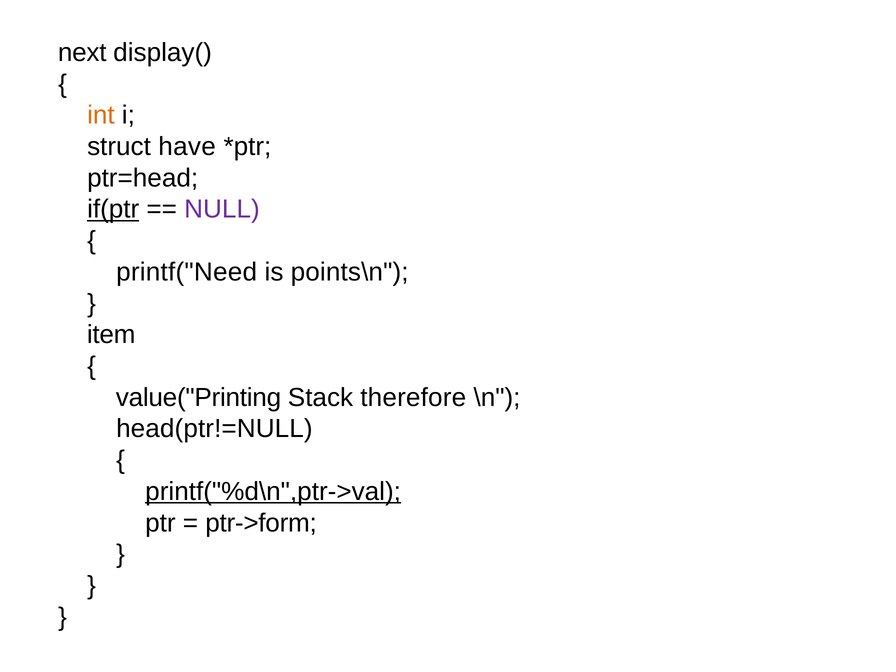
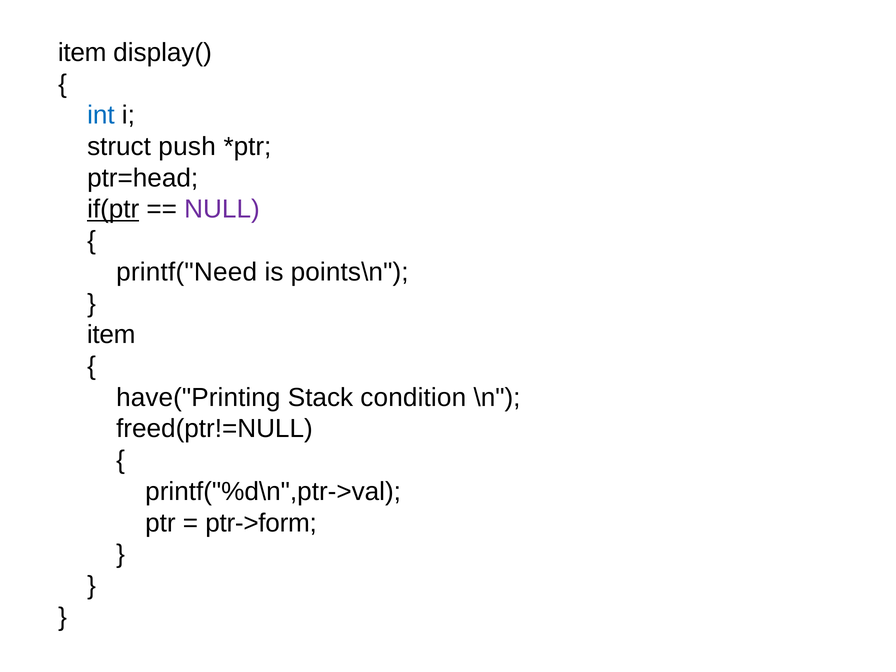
next: next -> item (82, 53)
int colour: orange -> blue (101, 115)
have: have -> push (187, 147)
value("Printing: value("Printing -> have("Printing (198, 398)
therefore: therefore -> condition (413, 398)
head(ptr!=NULL: head(ptr!=NULL -> freed(ptr!=NULL (214, 429)
printf("%d\n",ptr->val underline: present -> none (273, 492)
